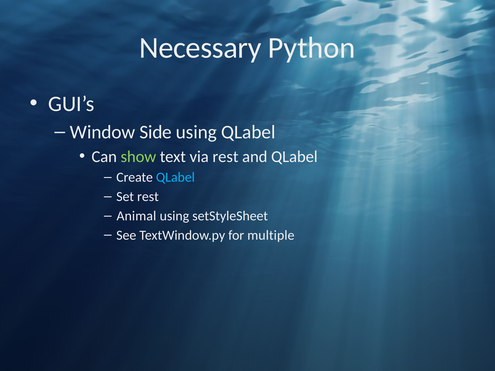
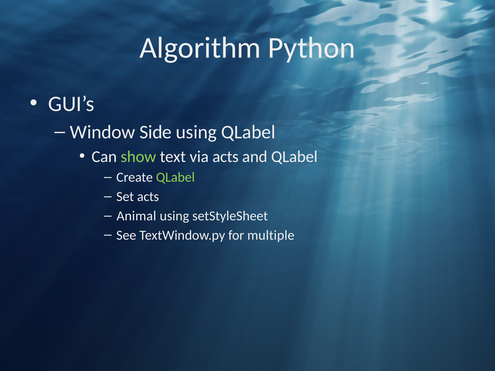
Necessary: Necessary -> Algorithm (200, 48)
via rest: rest -> acts (226, 157)
QLabel colour: light blue -> light green (175, 178)
Set rest: rest -> acts (148, 197)
